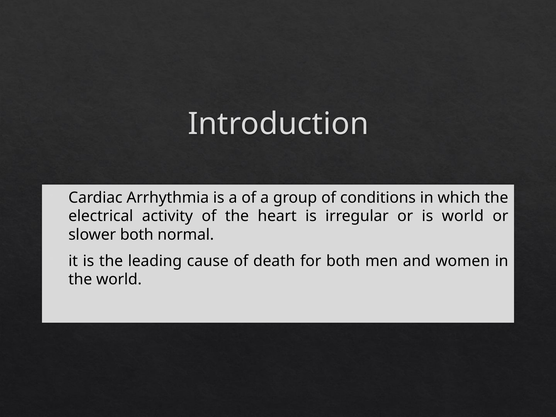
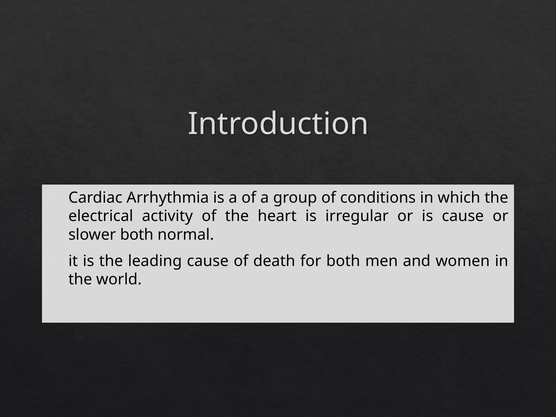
is world: world -> cause (463, 216)
